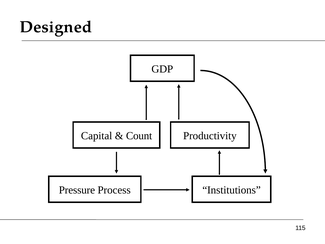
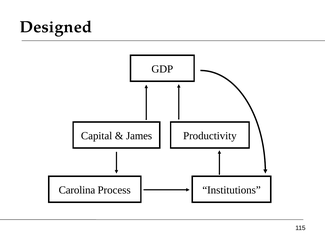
Count: Count -> James (139, 136)
Pressure: Pressure -> Carolina (77, 190)
